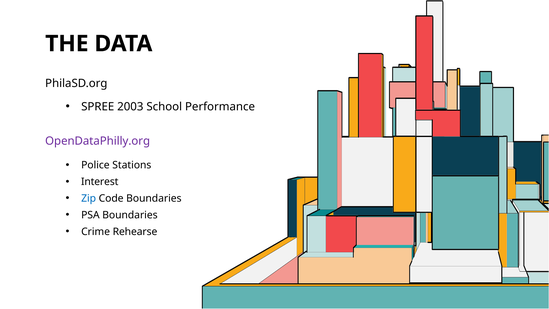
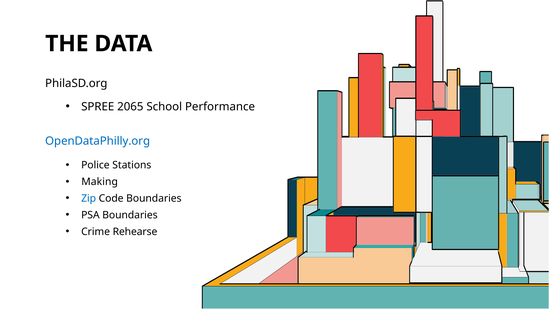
2003: 2003 -> 2065 (130, 107)
OpenDataPhilly.org colour: purple -> blue (98, 141)
Interest: Interest -> Making (100, 182)
